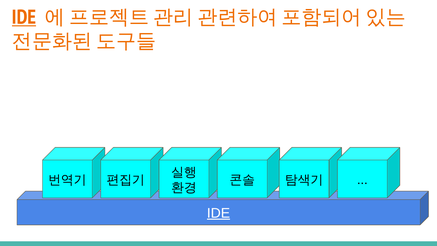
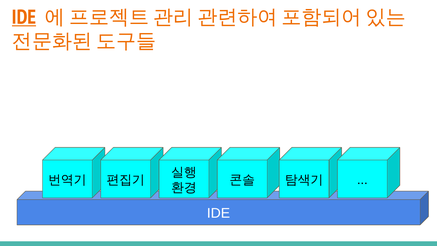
IDE underline: present -> none (218, 213)
